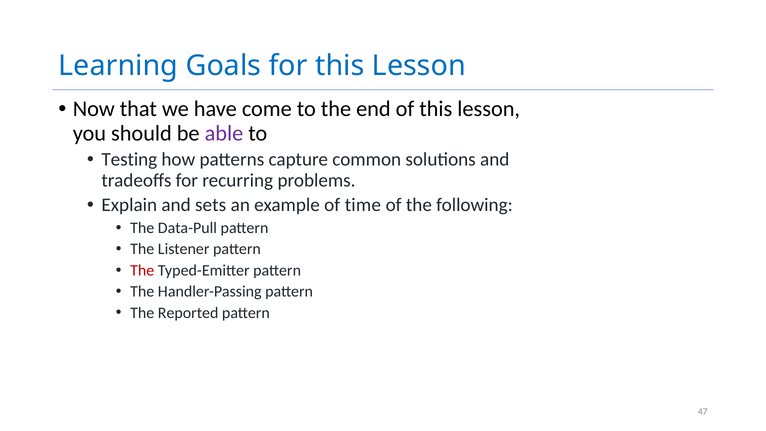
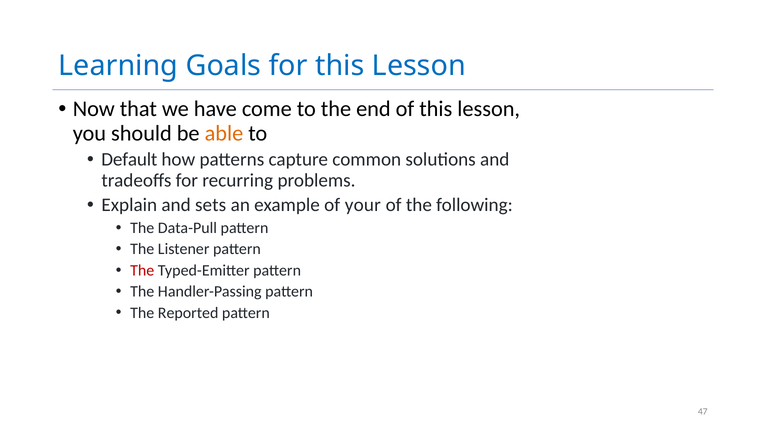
able colour: purple -> orange (224, 133)
Testing: Testing -> Default (129, 160)
time: time -> your (363, 205)
